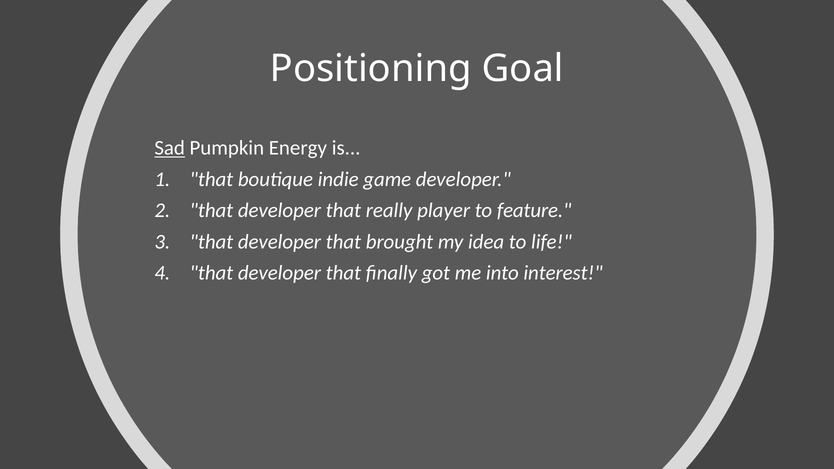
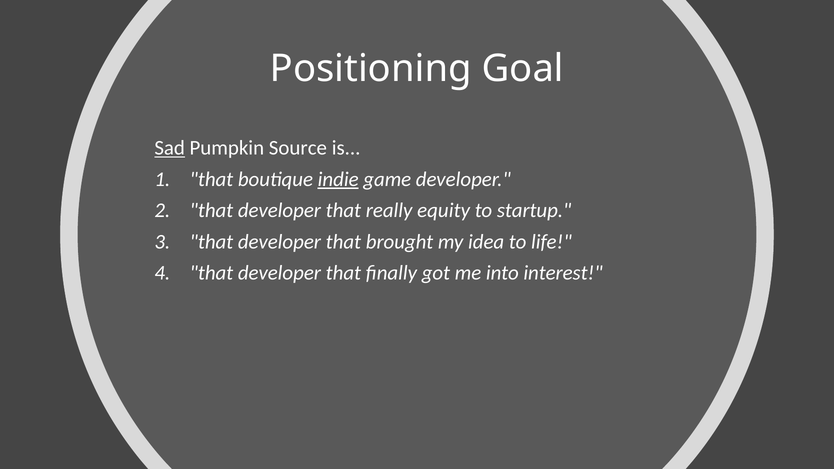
Energy: Energy -> Source (298, 148)
indie underline: none -> present (338, 179)
player: player -> equity (444, 211)
feature: feature -> startup (534, 211)
